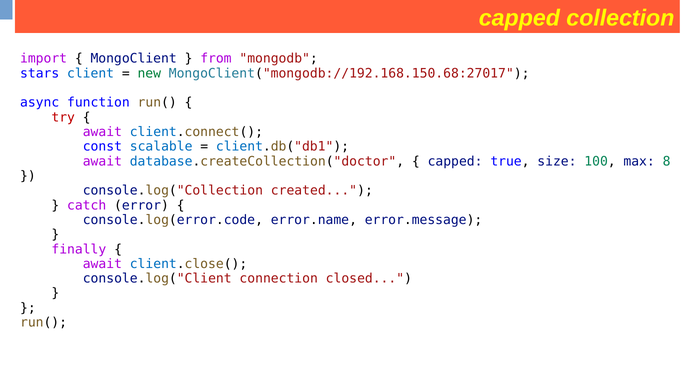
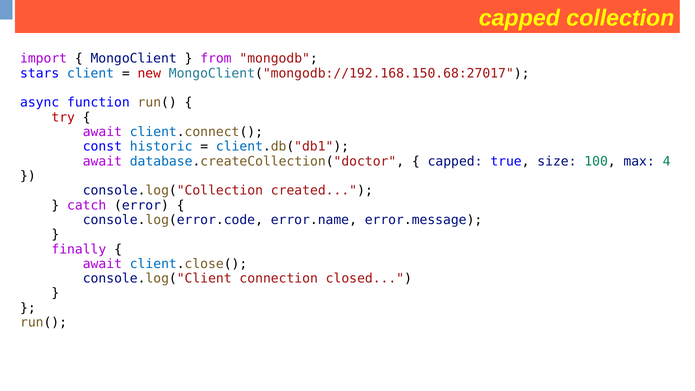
new colour: green -> red (149, 73)
scalable: scalable -> historic (161, 147)
8: 8 -> 4 (667, 161)
